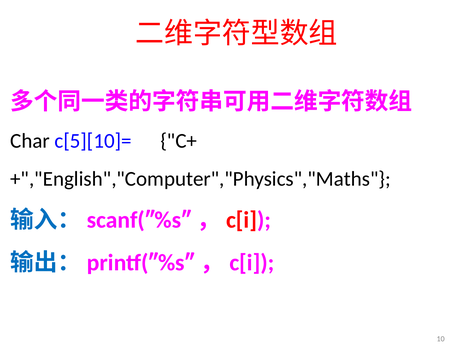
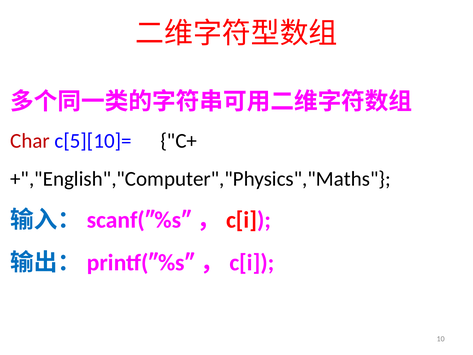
Char colour: black -> red (30, 141)
